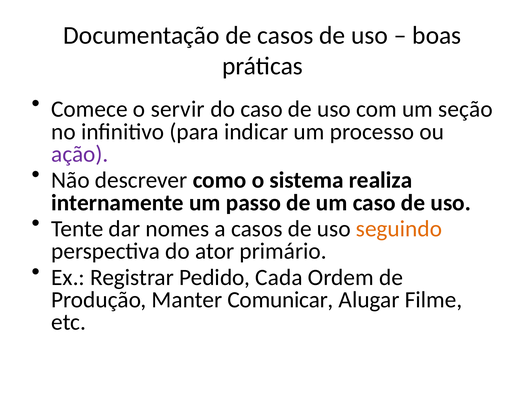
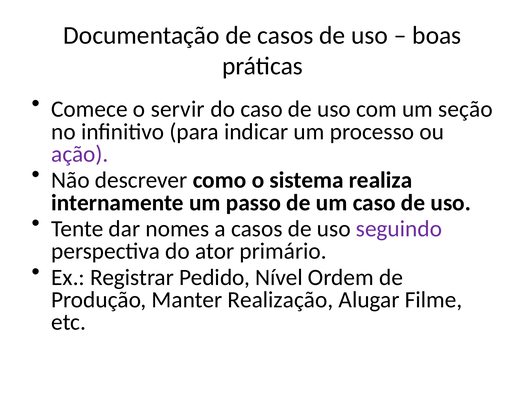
seguindo colour: orange -> purple (399, 229)
Cada: Cada -> Nível (279, 277)
Comunicar: Comunicar -> Realização (280, 300)
